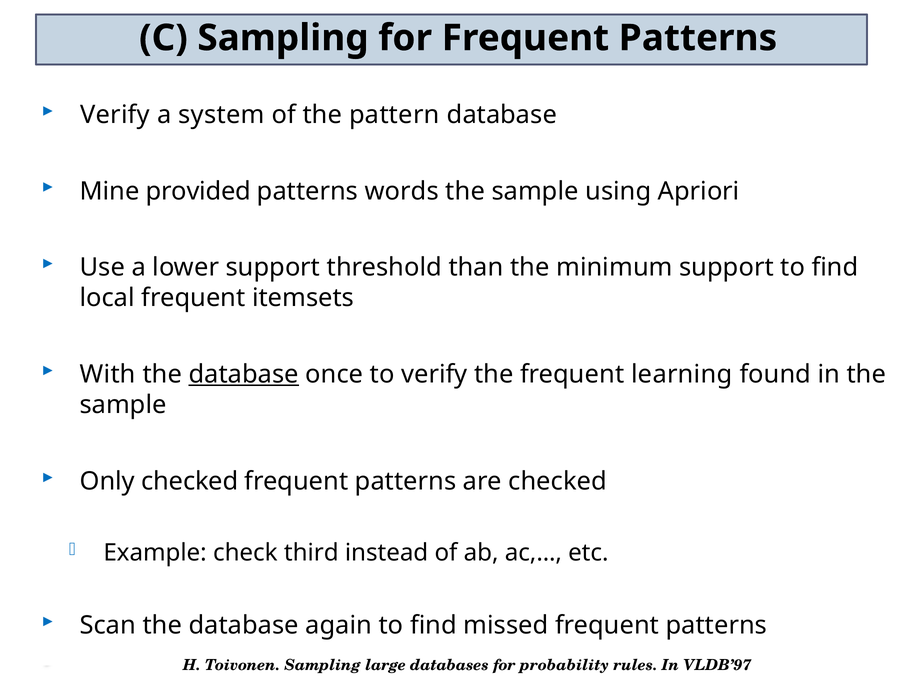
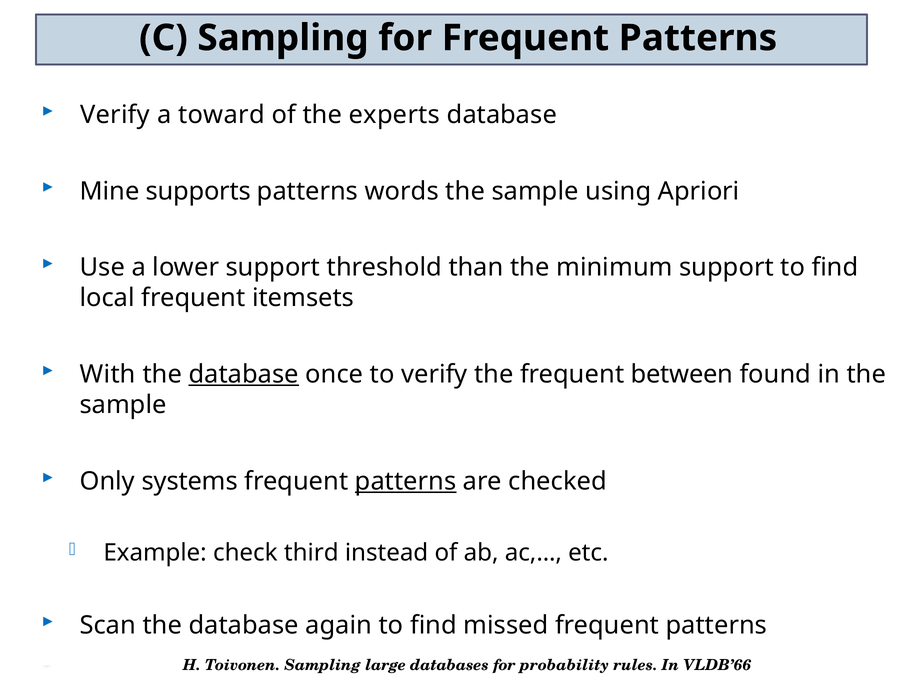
system: system -> toward (221, 115)
pattern: pattern -> experts (394, 115)
provided: provided -> supports (198, 191)
learning: learning -> between (682, 375)
Only checked: checked -> systems (190, 482)
patterns underline: none -> present (406, 482)
VLDB’97: VLDB’97 -> VLDB’66 (717, 666)
